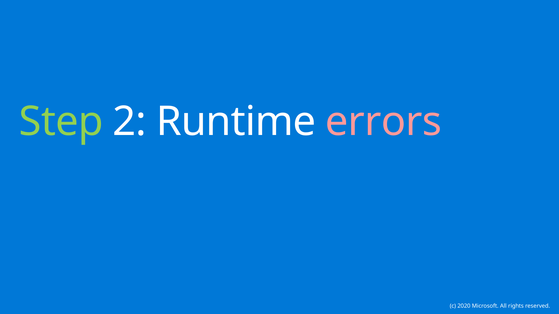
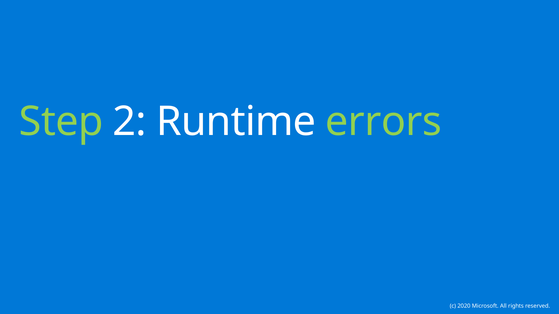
errors colour: pink -> light green (383, 122)
